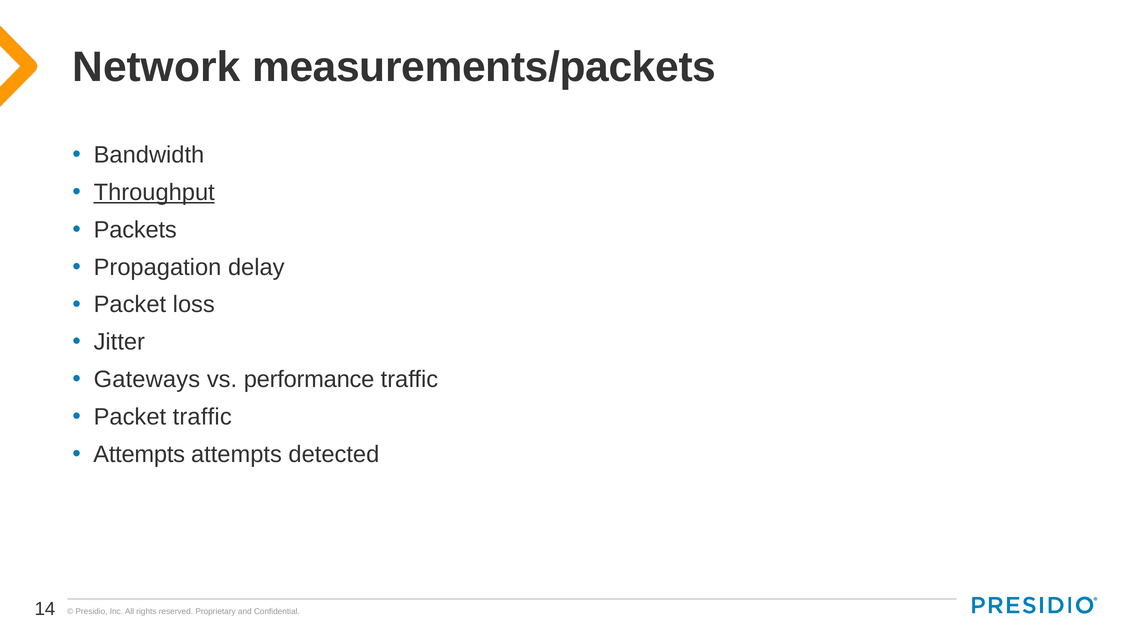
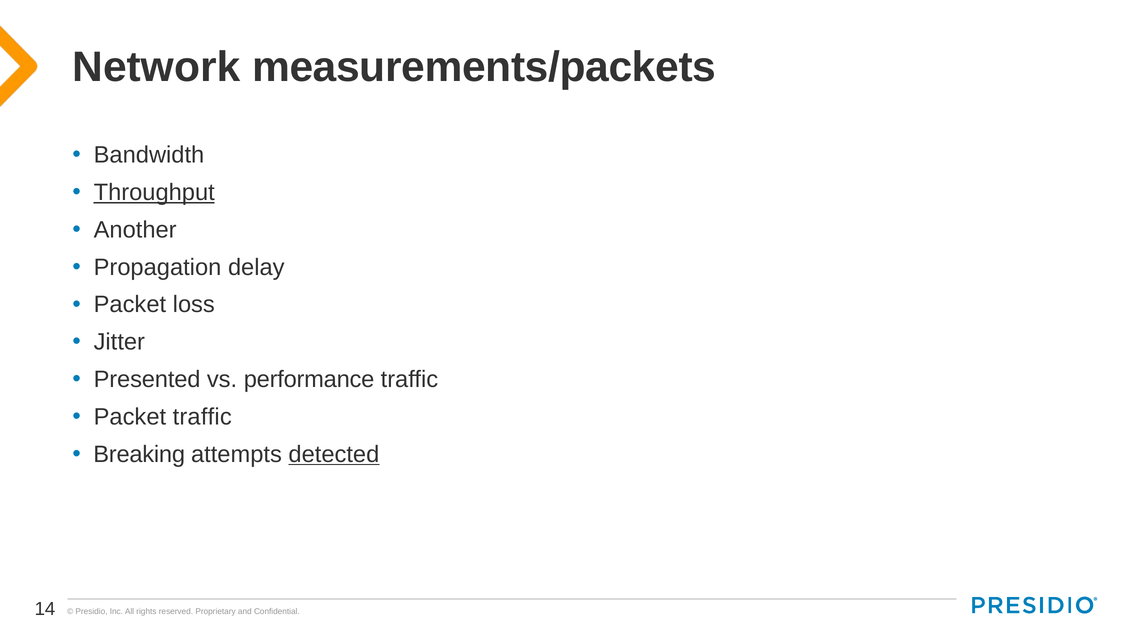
Packets: Packets -> Another (135, 230)
Gateways: Gateways -> Presented (147, 379)
Attempts: Attempts -> Breaking (139, 454)
detected underline: none -> present (334, 454)
